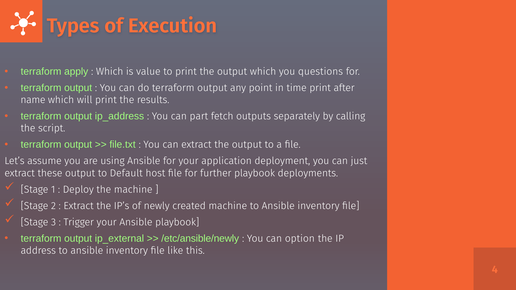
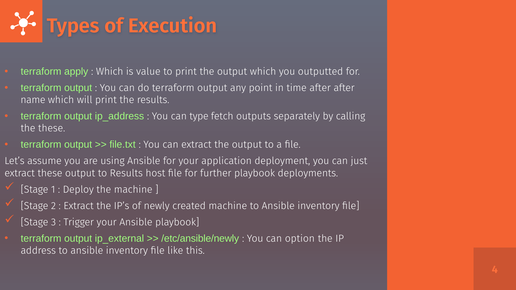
questions: questions -> outputted (321, 72)
time print: print -> after (320, 88)
part: part -> type (199, 116)
the script: script -> these (52, 128)
to Default: Default -> Results (126, 173)
